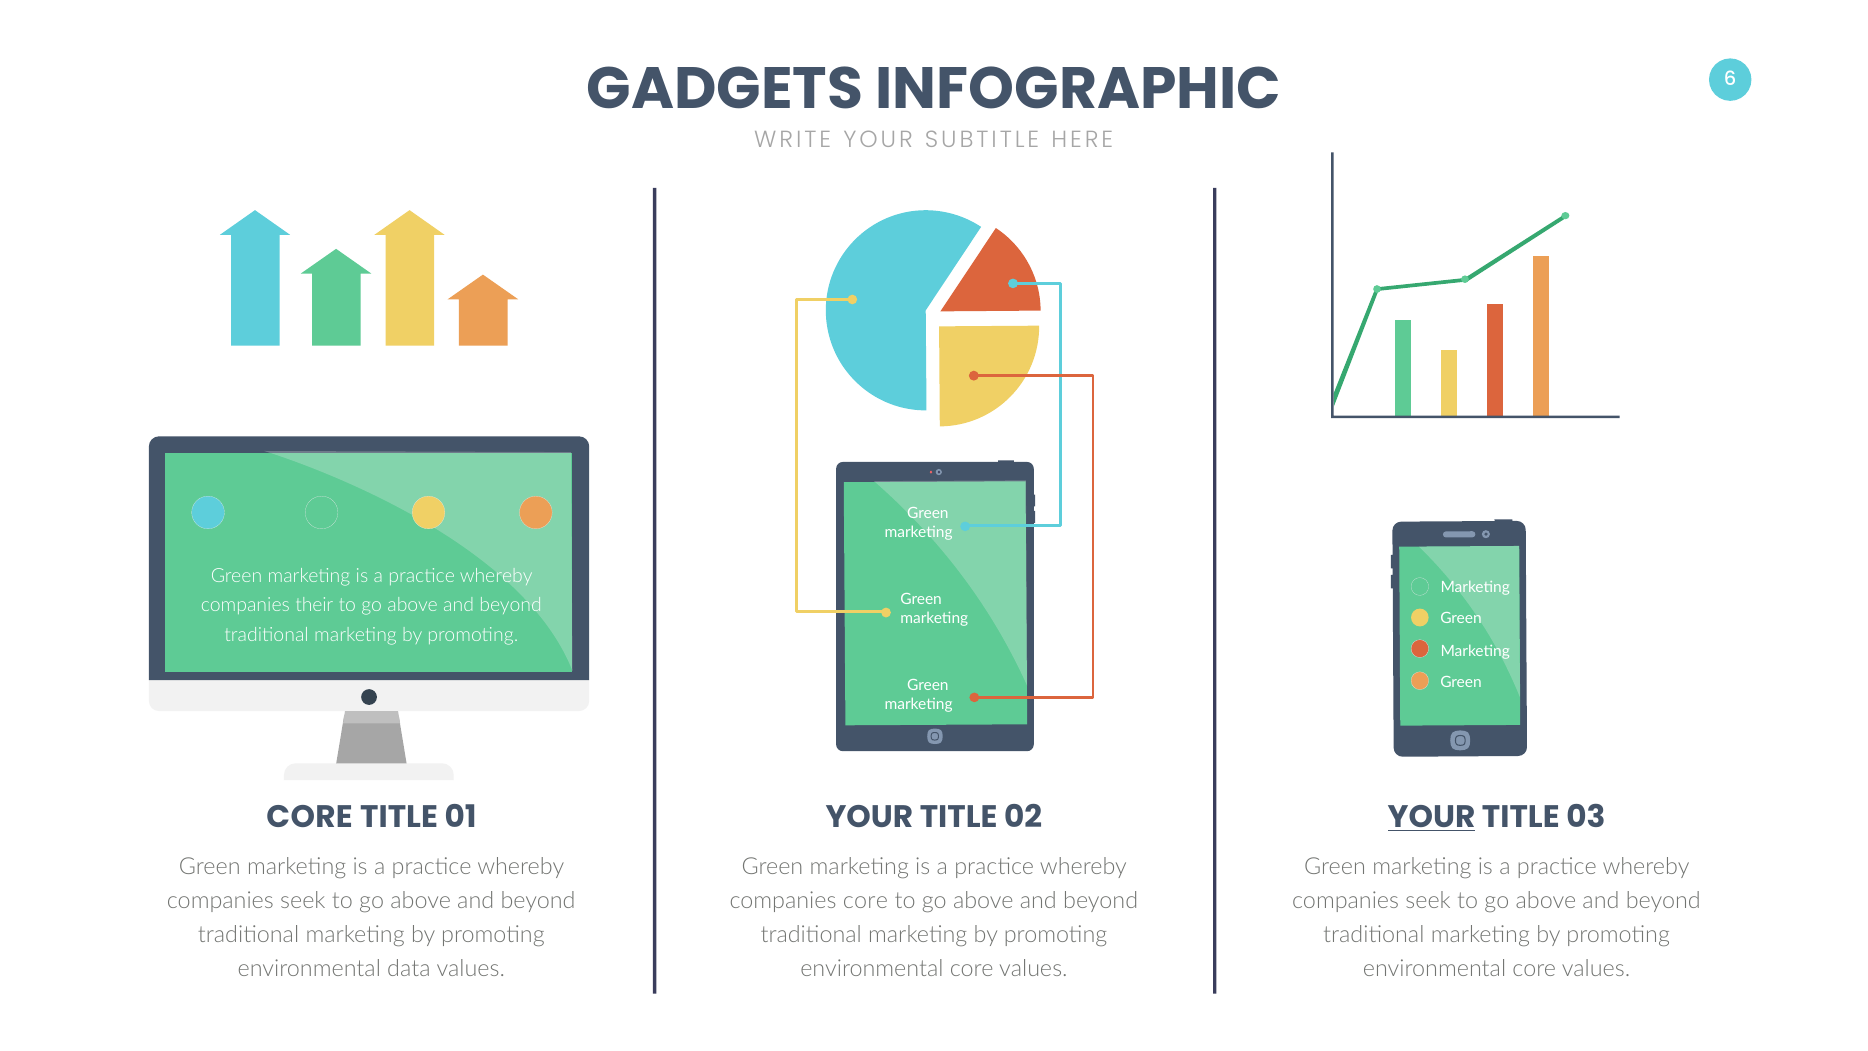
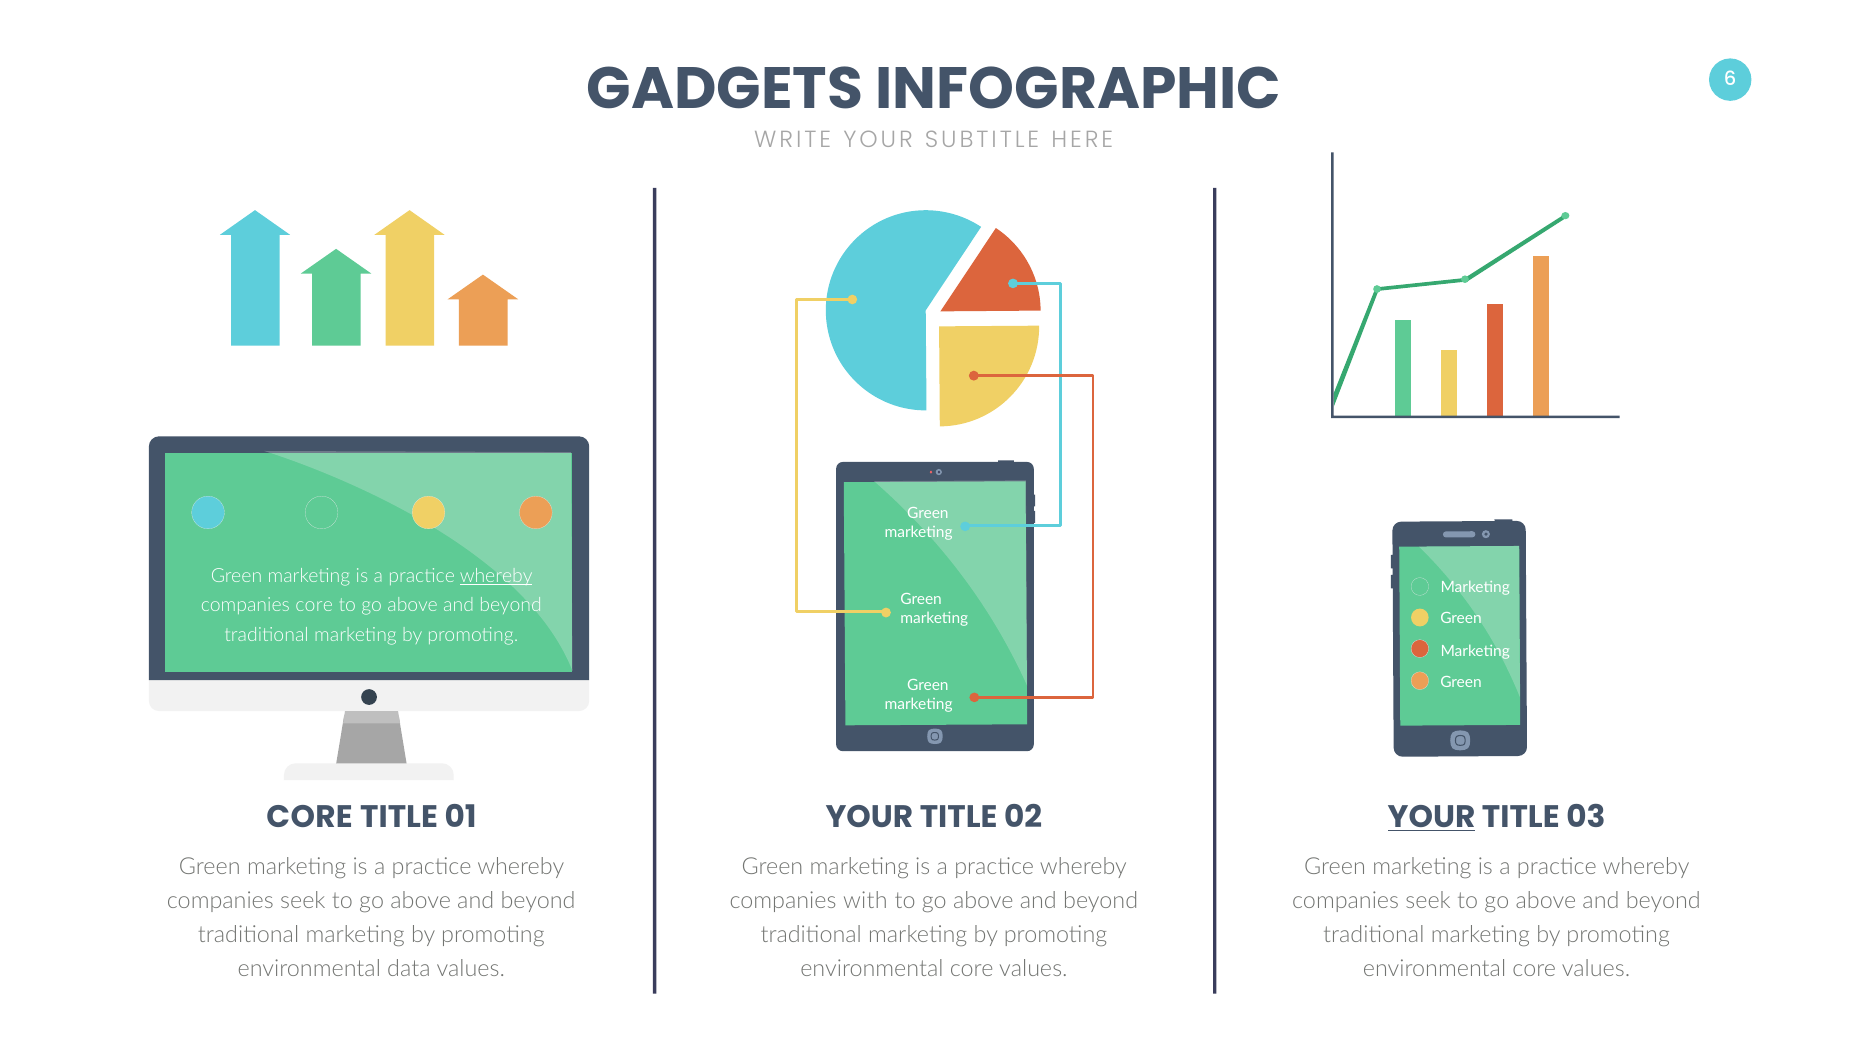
whereby underline: none -> present (496, 576)
companies their: their -> core (314, 606)
companies core: core -> with (865, 901)
